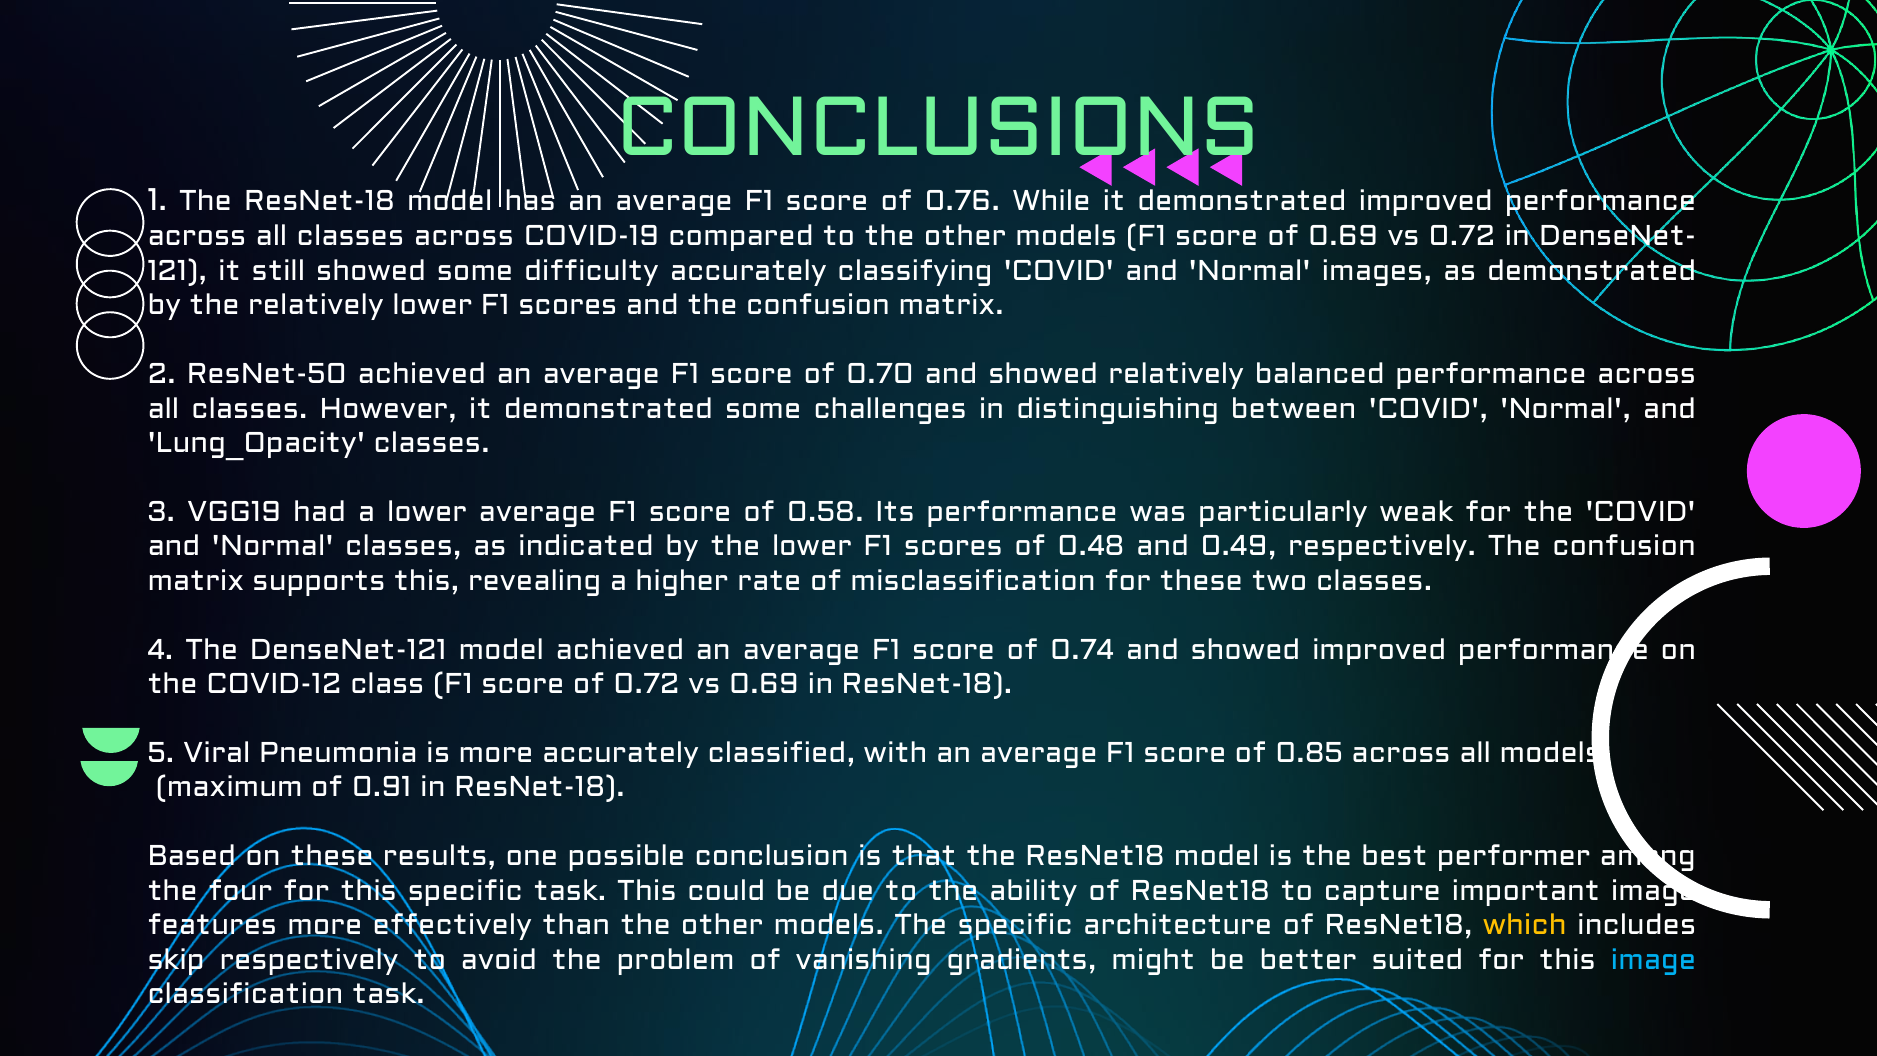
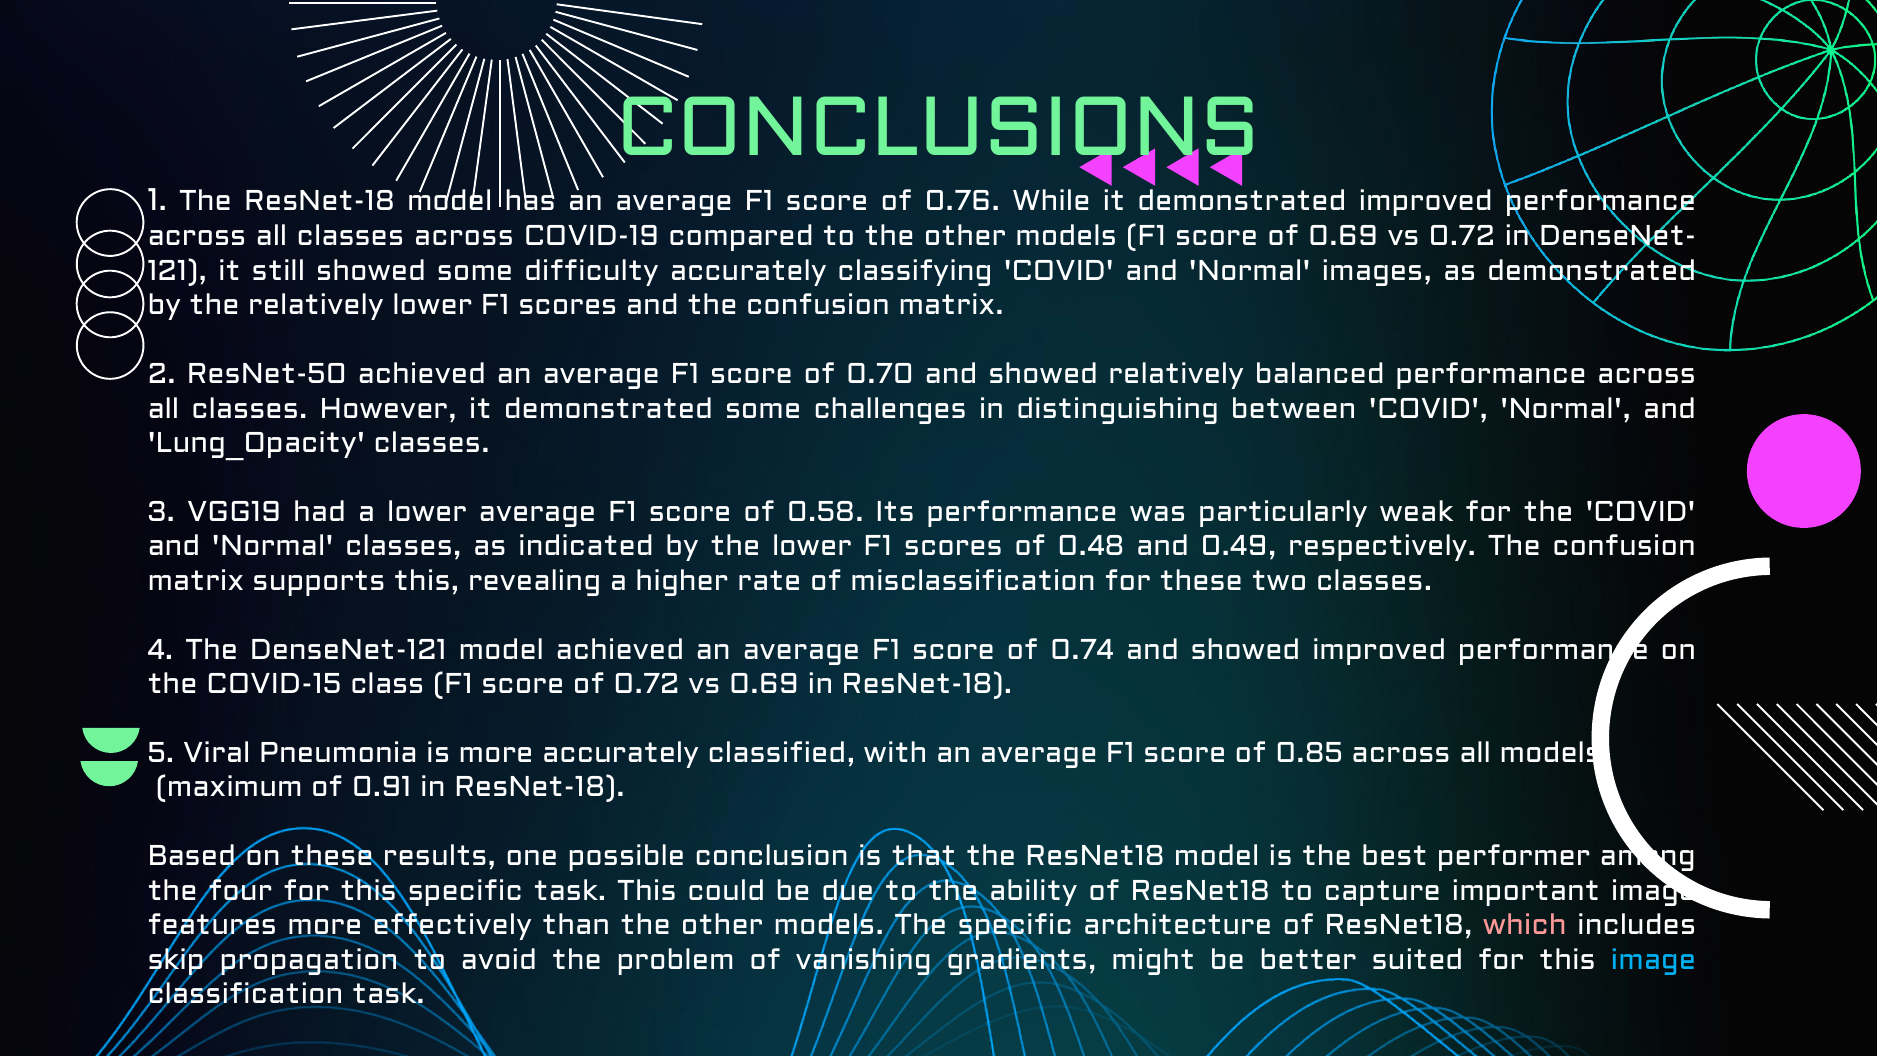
COVID-12: COVID-12 -> COVID-15 (274, 684)
which colour: yellow -> pink (1525, 925)
skip respectively: respectively -> propagation (309, 960)
